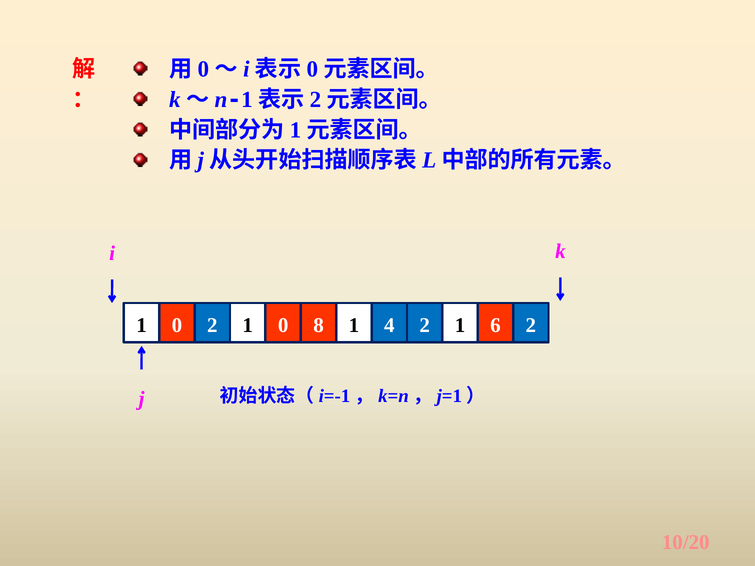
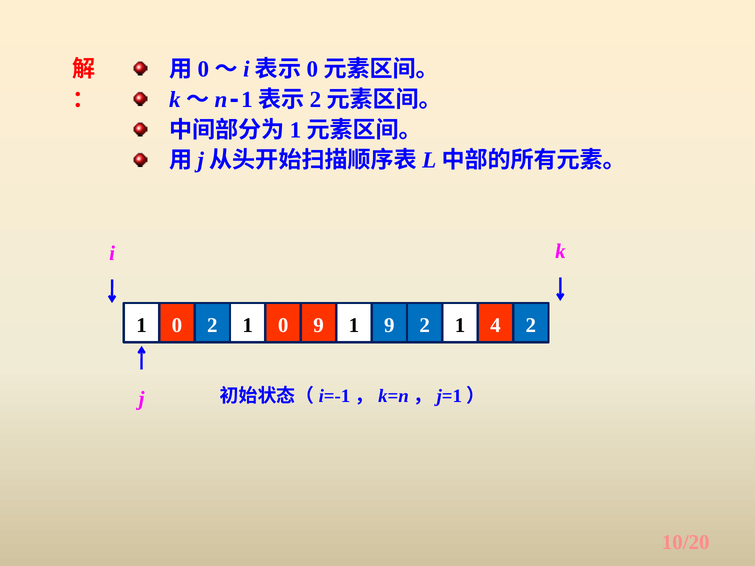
8: 8 -> 9 (319, 326)
4: 4 -> 9 (389, 326)
6: 6 -> 4 (495, 326)
